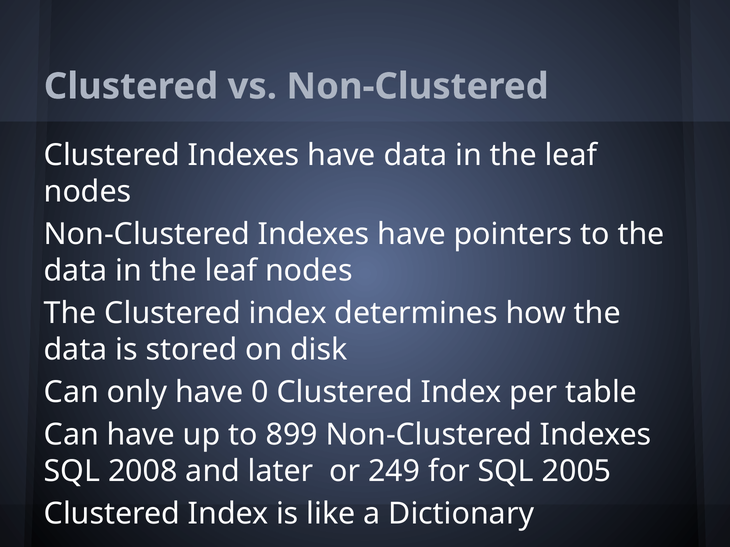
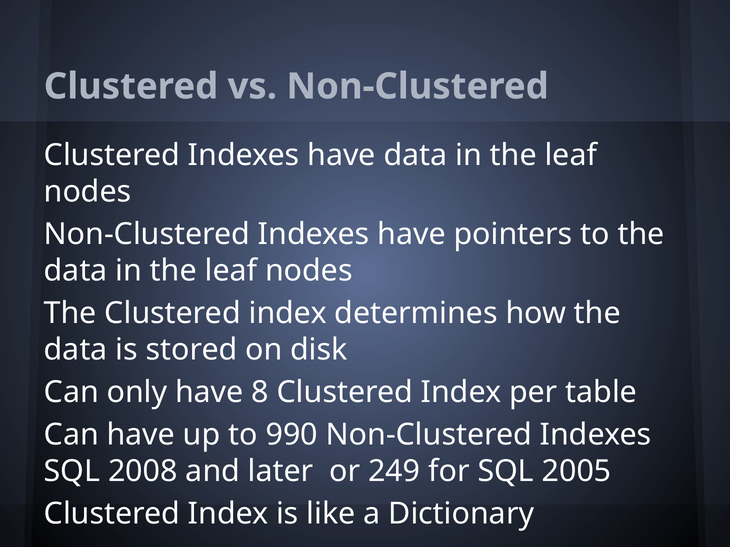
0: 0 -> 8 (260, 393)
899: 899 -> 990 (292, 435)
